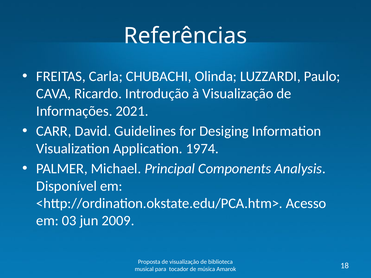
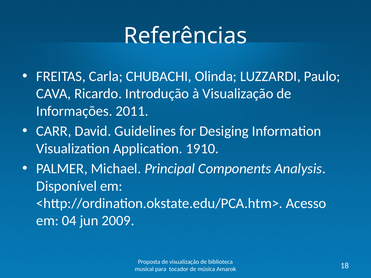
2021: 2021 -> 2011 (132, 111)
1974: 1974 -> 1910 (202, 149)
03: 03 -> 04 (69, 221)
